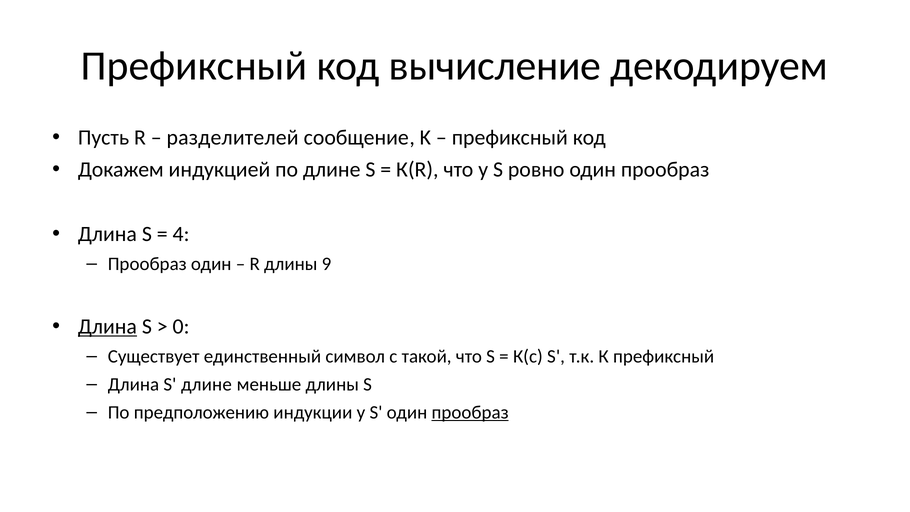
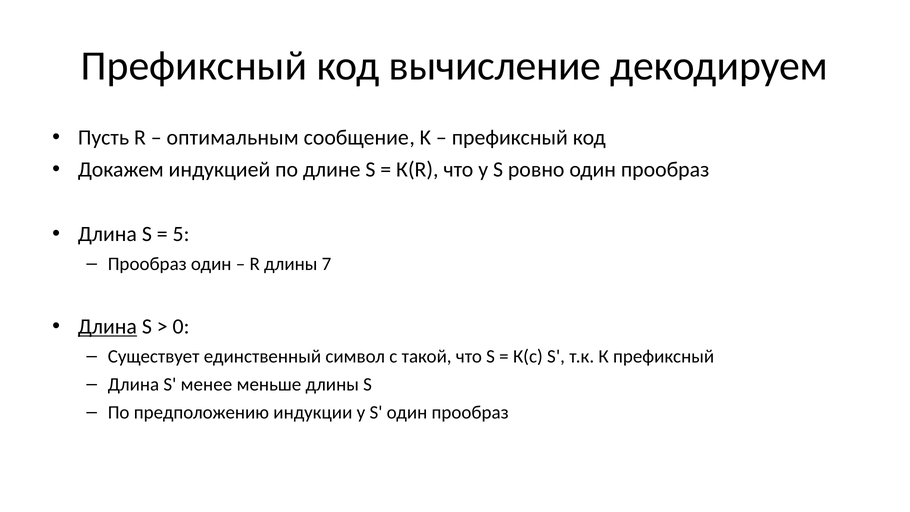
разделителей: разделителей -> оптимальным (233, 137)
4: 4 -> 5 (181, 234)
9: 9 -> 7 (327, 264)
S длине: длине -> менее (206, 384)
прообраз underline: present -> none (470, 412)
